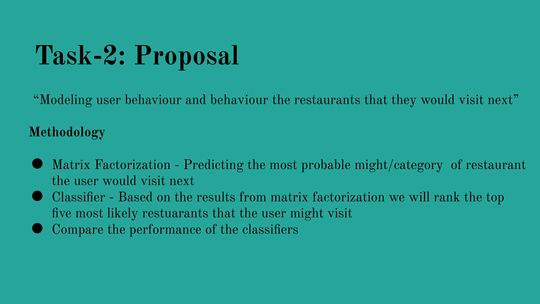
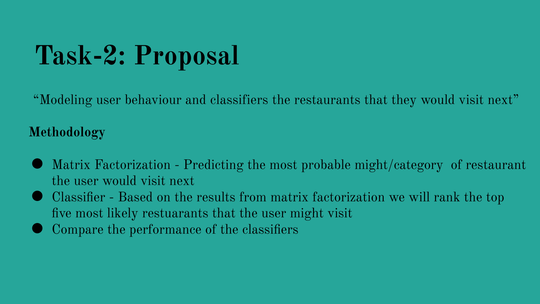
and behaviour: behaviour -> classifiers (239, 100)
